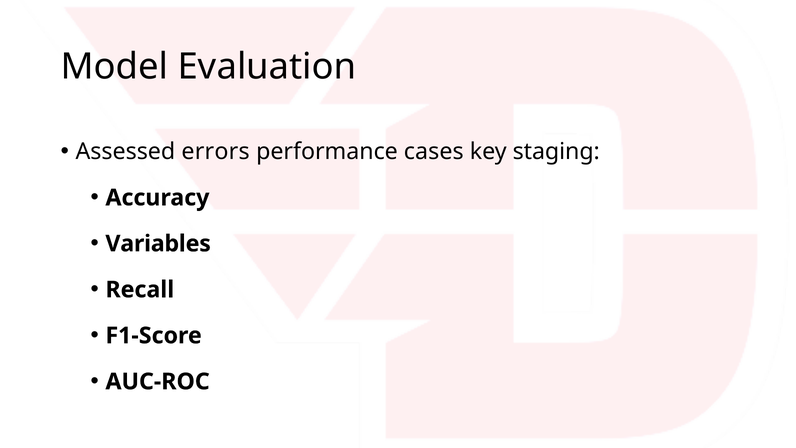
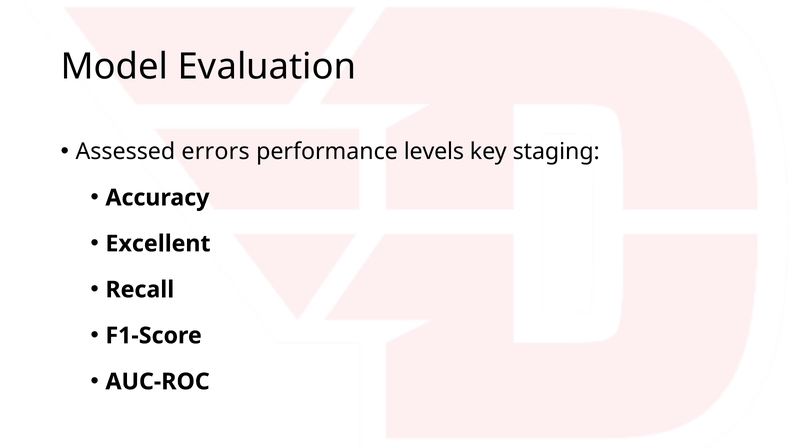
cases: cases -> levels (434, 152)
Variables: Variables -> Excellent (158, 244)
